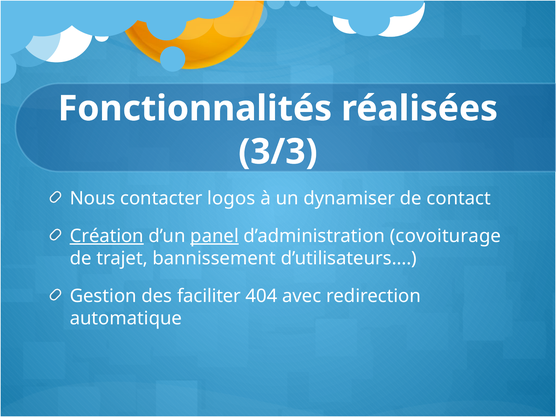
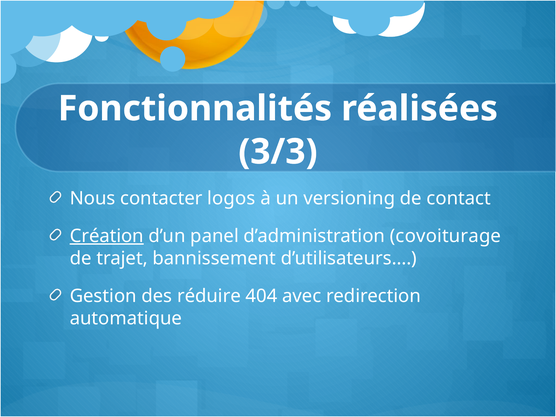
dynamiser: dynamiser -> versioning (349, 198)
panel underline: present -> none (215, 236)
faciliter: faciliter -> réduire (209, 296)
